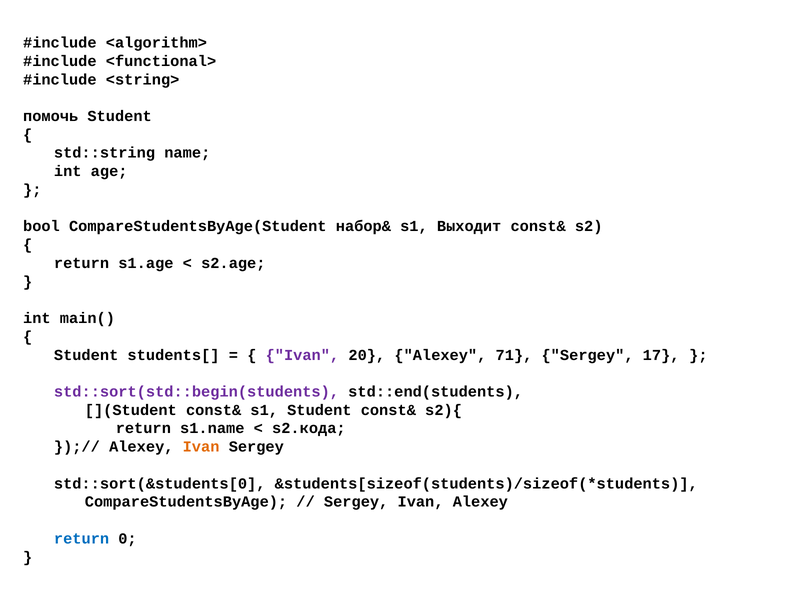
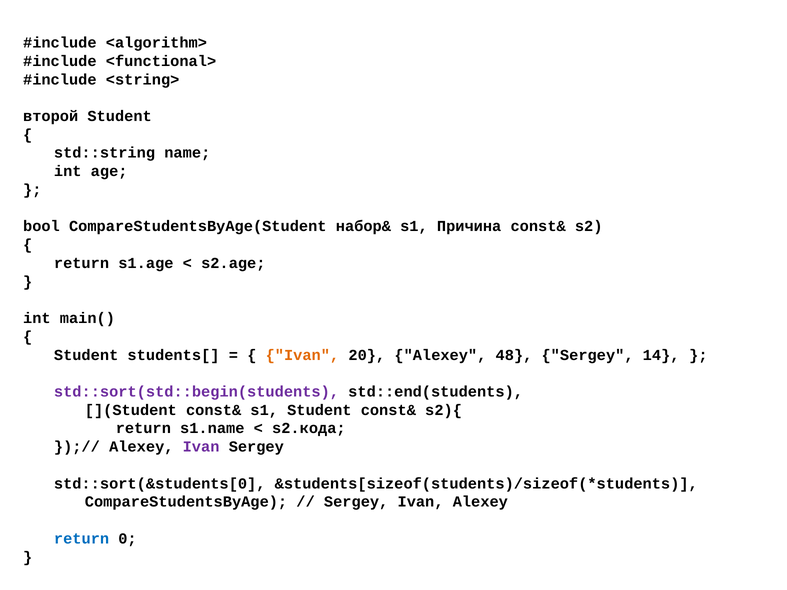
помочь: помочь -> второй (51, 116)
Выходит: Выходит -> Причина (469, 226)
Ivan colour: purple -> orange (302, 355)
71: 71 -> 48 (514, 355)
17: 17 -> 14 (661, 355)
Ivan colour: orange -> purple (201, 447)
